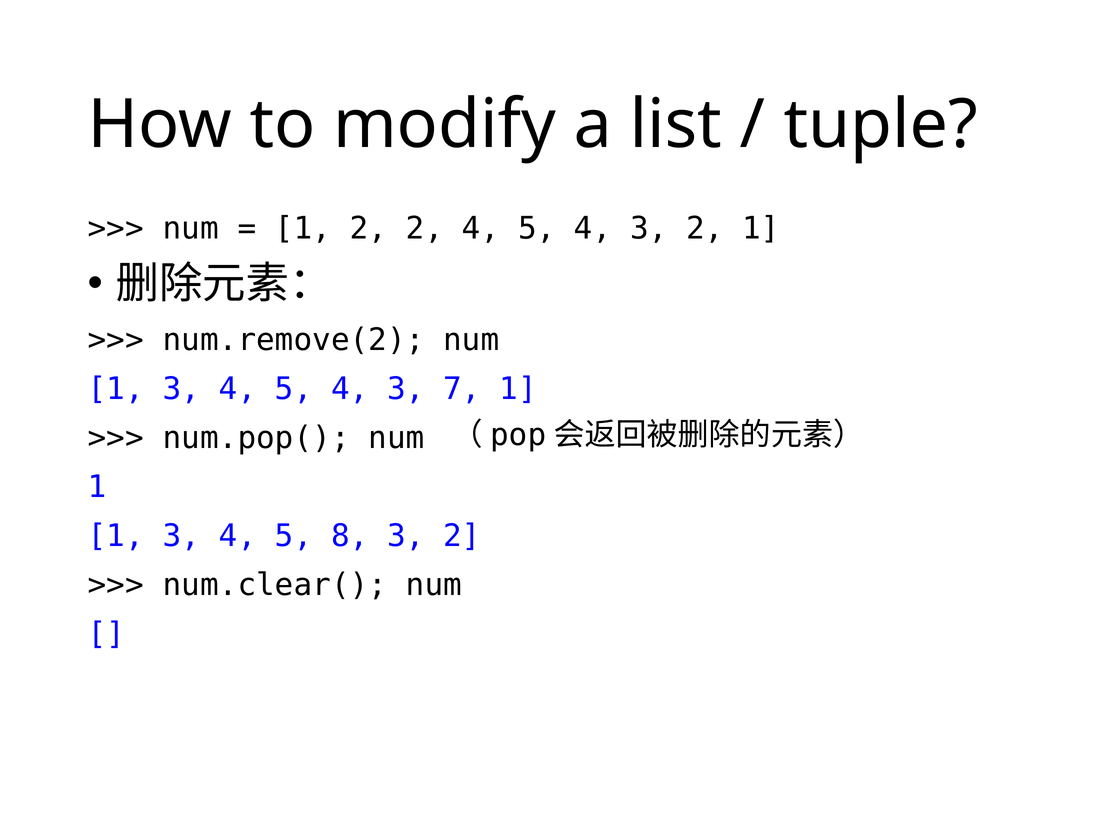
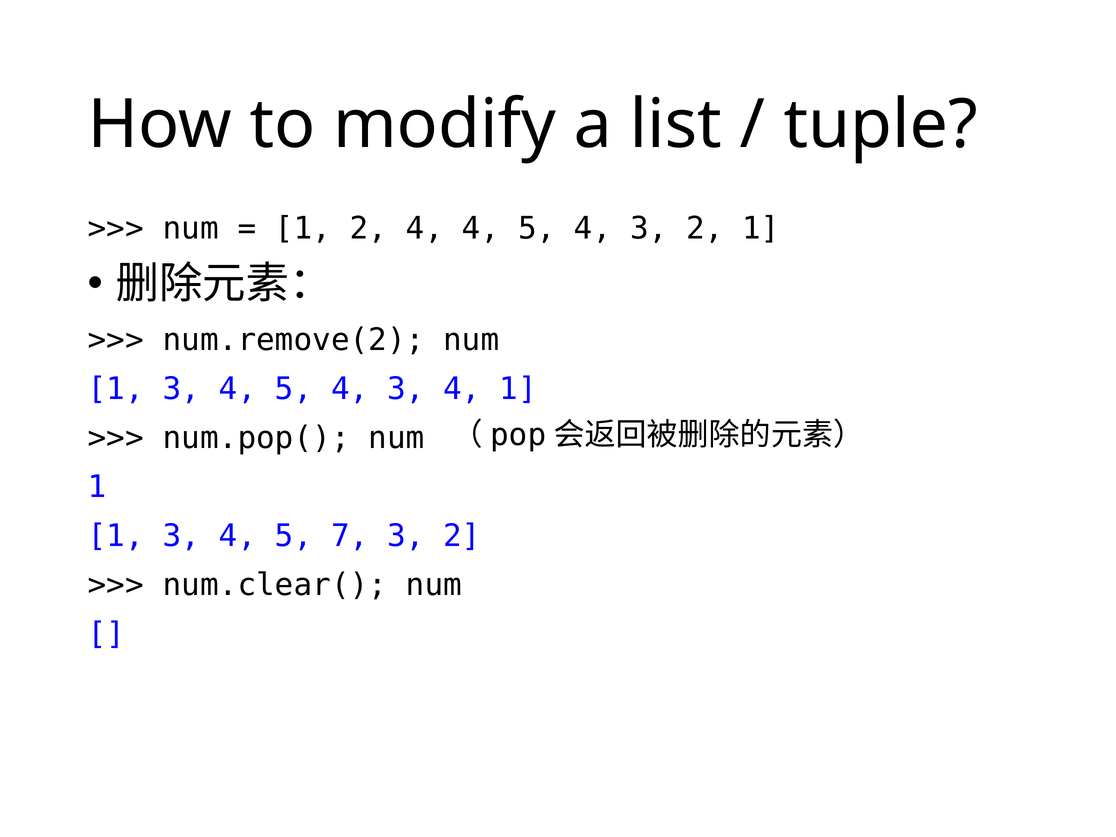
2 2: 2 -> 4 (425, 229)
4 3 7: 7 -> 4 (462, 389)
8: 8 -> 7 (350, 536)
